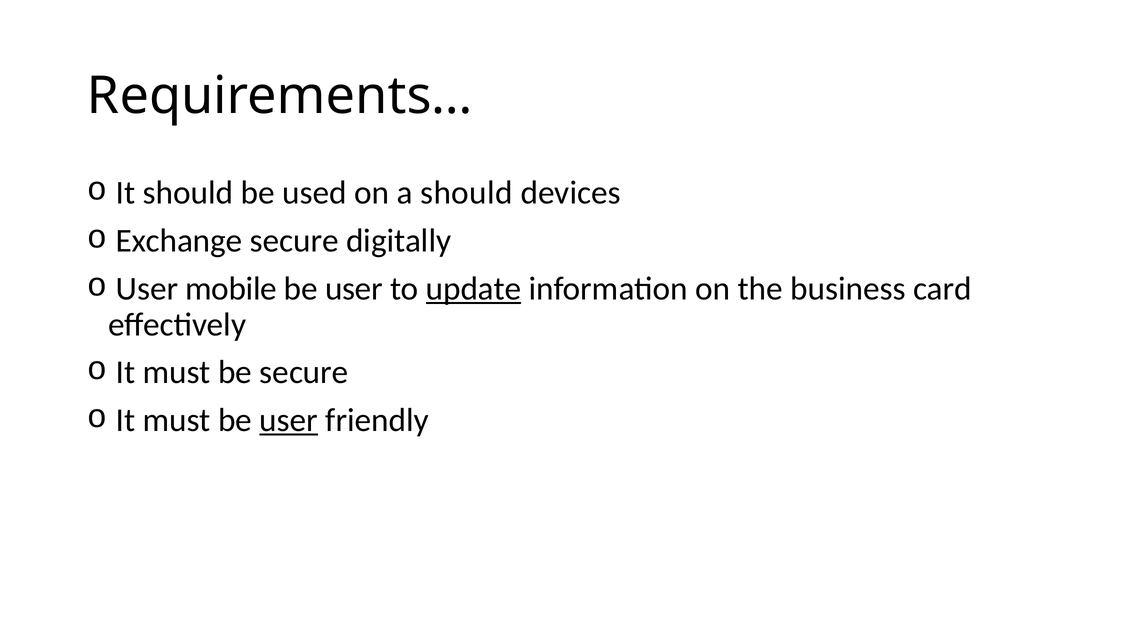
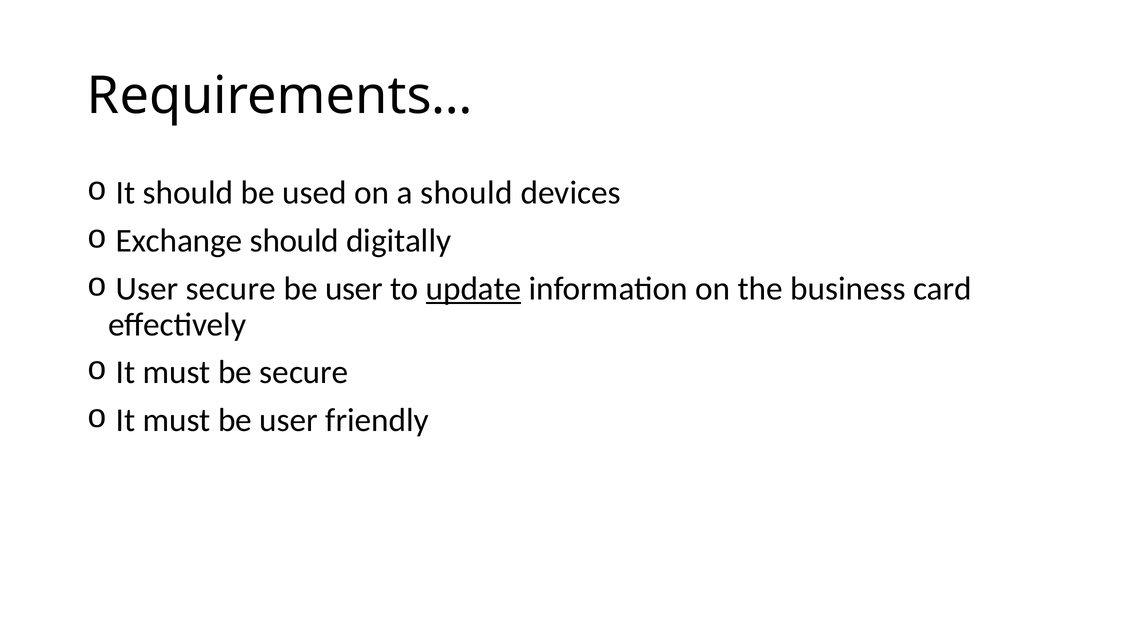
Exchange secure: secure -> should (294, 241)
User mobile: mobile -> secure (231, 289)
user underline: present -> none (289, 420)
